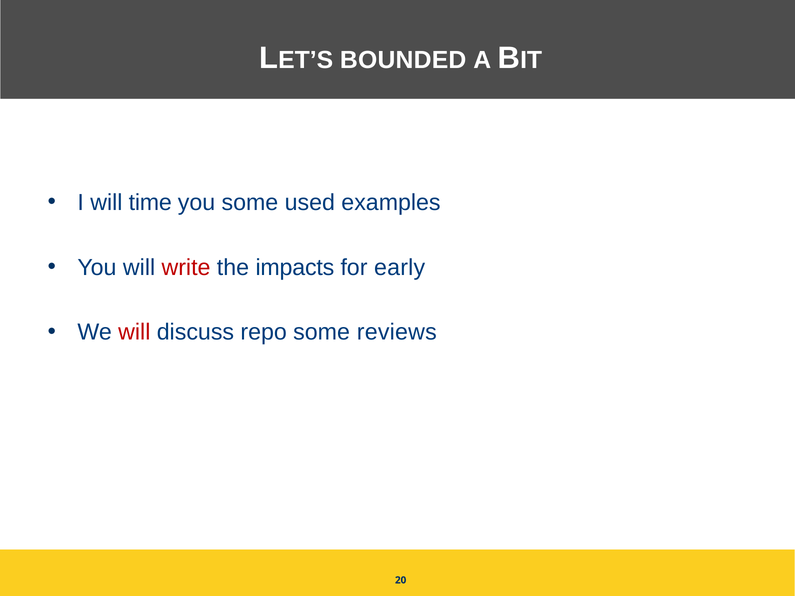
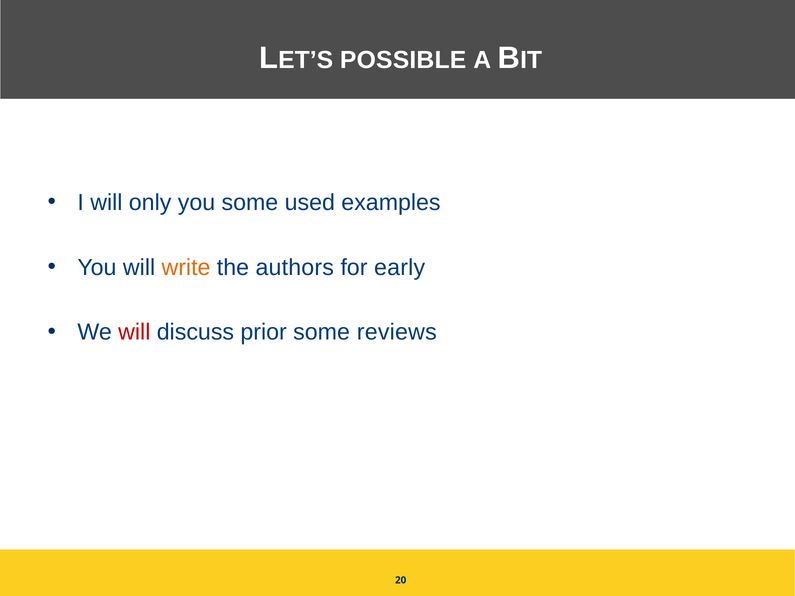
BOUNDED: BOUNDED -> POSSIBLE (403, 60)
time: time -> only (150, 203)
write colour: red -> orange (186, 267)
impacts: impacts -> authors (295, 267)
repo: repo -> prior (264, 332)
